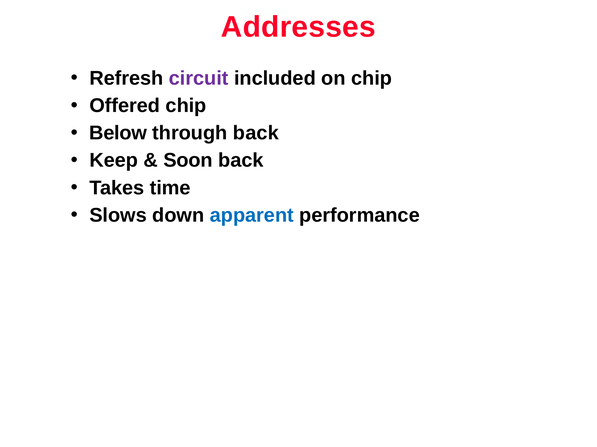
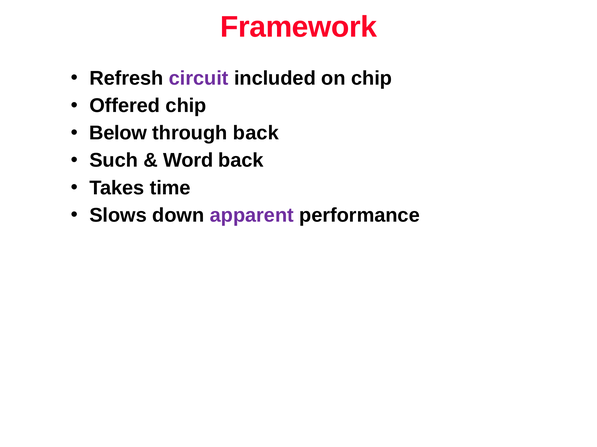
Addresses: Addresses -> Framework (299, 27)
Keep: Keep -> Such (114, 161)
Soon: Soon -> Word (188, 161)
apparent colour: blue -> purple (252, 216)
